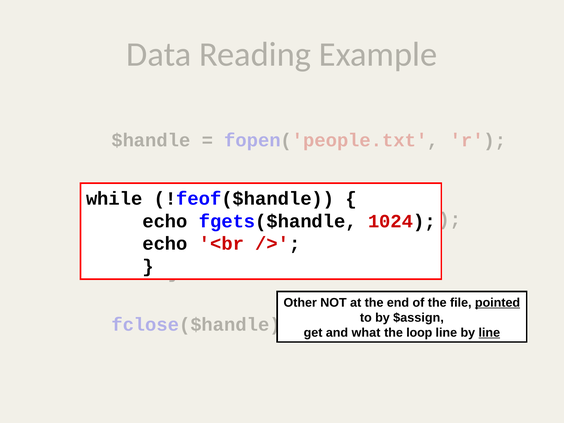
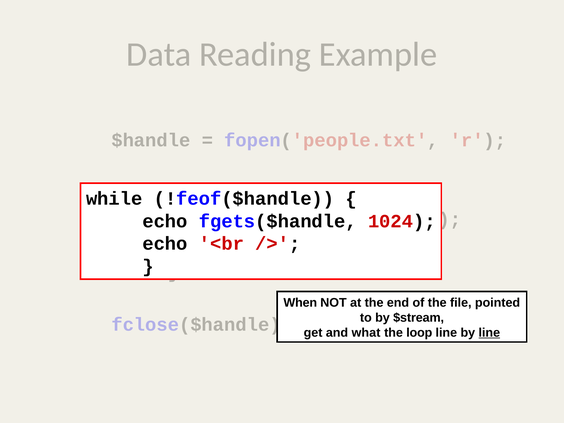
Other: Other -> When (300, 303)
pointed underline: present -> none (498, 303)
$assign: $assign -> $stream (419, 318)
